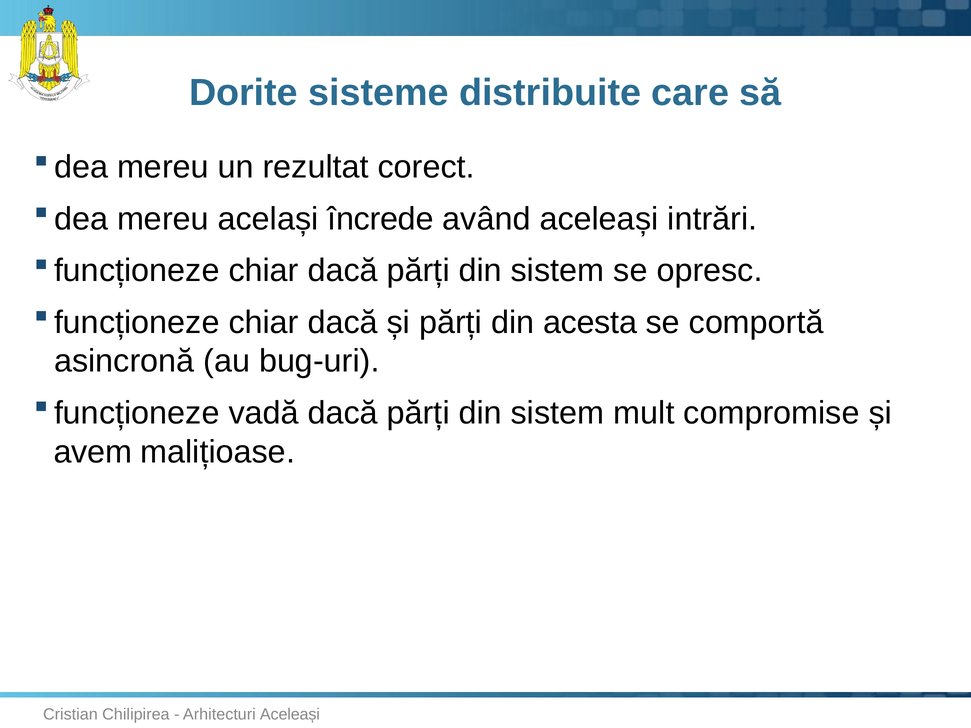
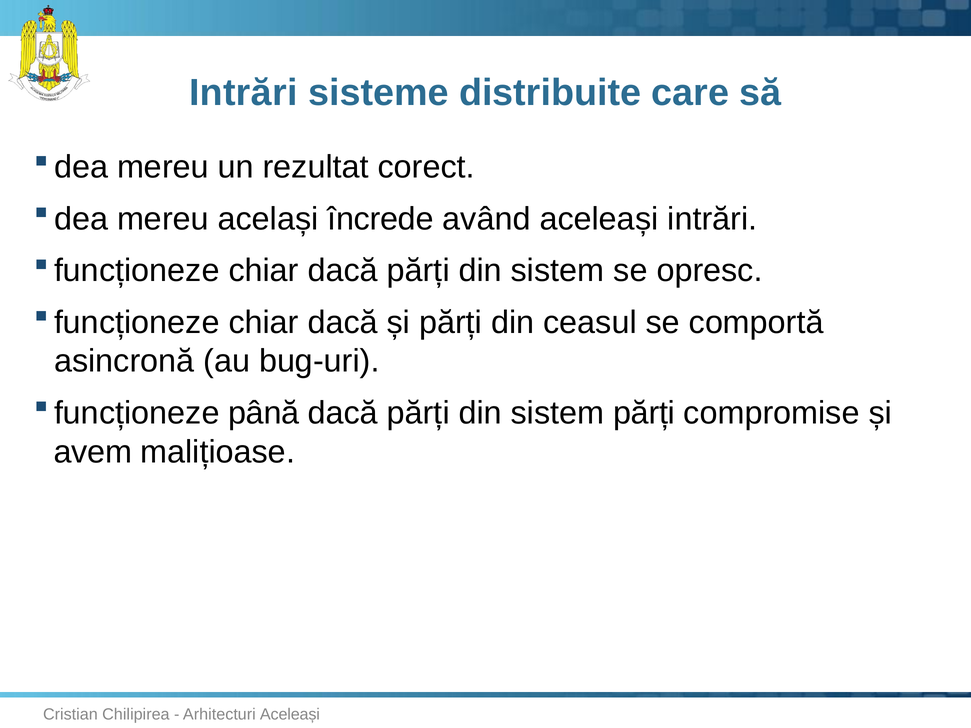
Dorite: Dorite -> Intrări (243, 93)
acesta: acesta -> ceasul (590, 323)
vadă: vadă -> până (264, 413)
sistem mult: mult -> părți (644, 413)
